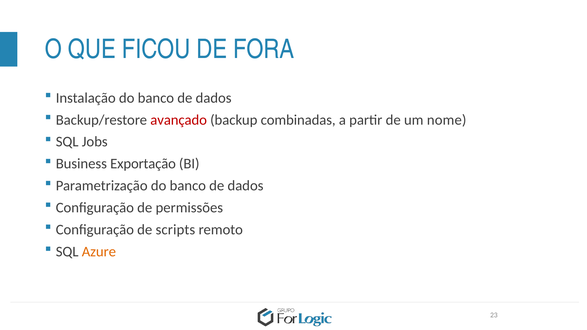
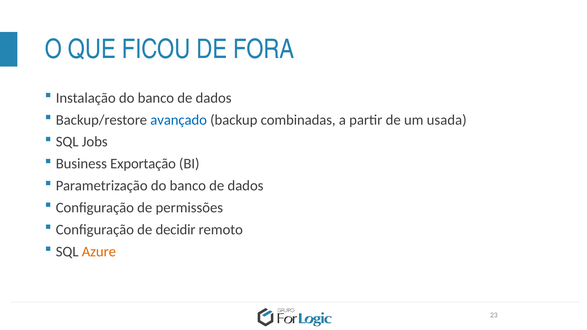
avançado colour: red -> blue (179, 120)
nome: nome -> usada (447, 120)
scripts: scripts -> decidir (176, 230)
